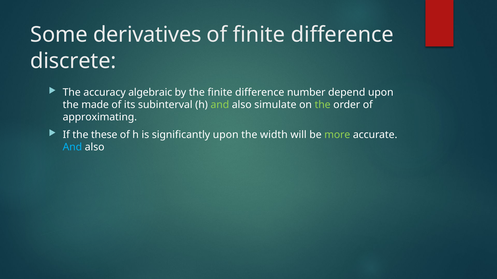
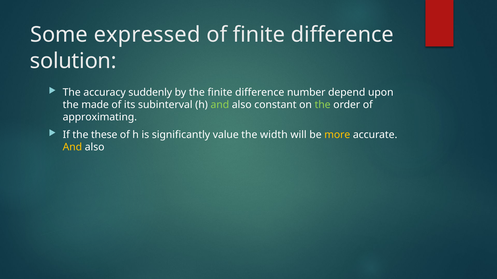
derivatives: derivatives -> expressed (147, 35)
discrete: discrete -> solution (73, 61)
algebraic: algebraic -> suddenly (150, 92)
simulate: simulate -> constant (275, 105)
significantly upon: upon -> value (226, 135)
more colour: light green -> yellow (337, 135)
And colour: light blue -> yellow (72, 147)
